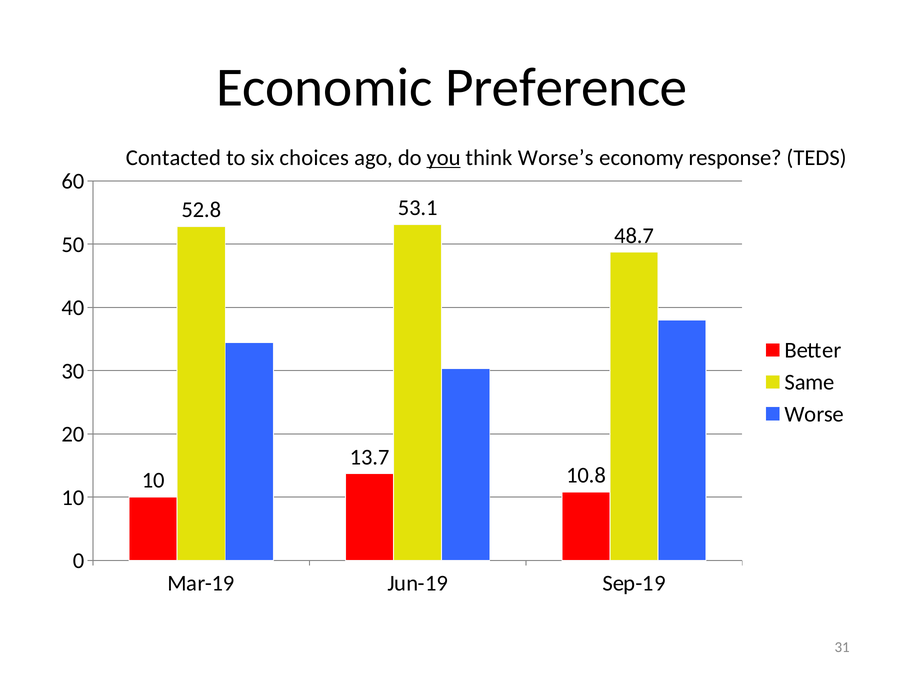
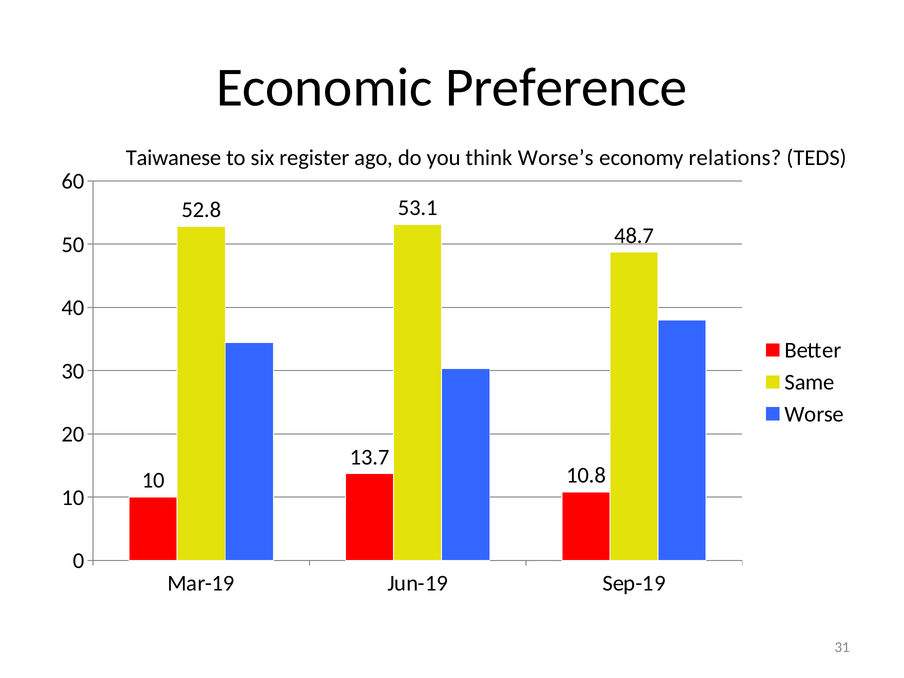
Contacted: Contacted -> Taiwanese (174, 158)
choices: choices -> register (314, 158)
you underline: present -> none (444, 158)
response: response -> relations (735, 158)
